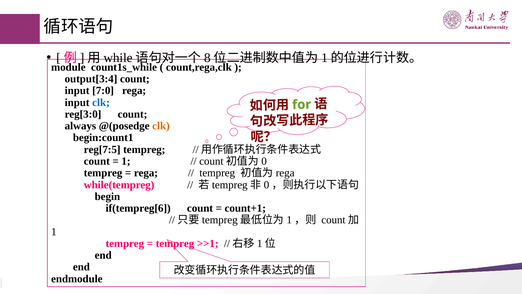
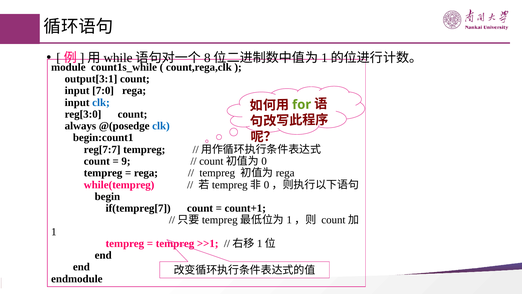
output[3:4: output[3:4 -> output[3:1 (91, 79)
clk colour: orange -> blue (161, 126)
reg[7:5: reg[7:5 -> reg[7:7 (102, 149)
1: 1 -> 9 (126, 161)
if(tempreg[6: if(tempreg[6 -> if(tempreg[7 (138, 208)
